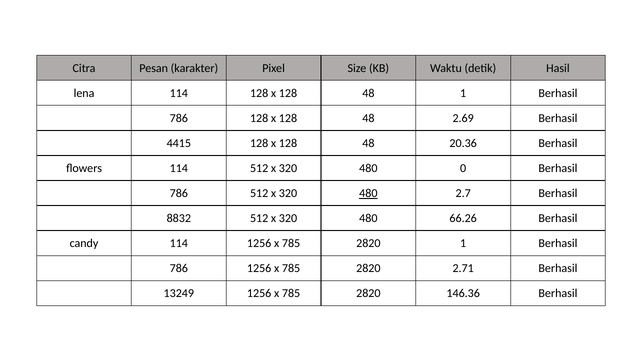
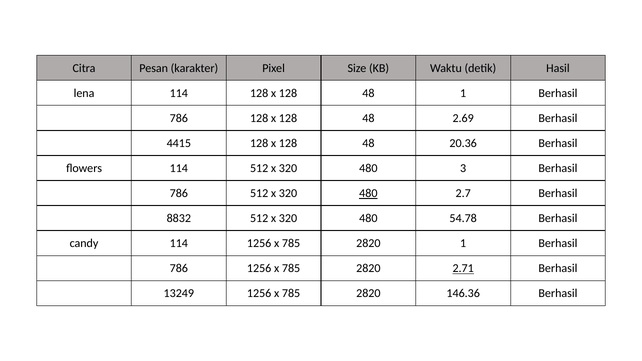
0: 0 -> 3 (463, 168)
66.26: 66.26 -> 54.78 (463, 218)
2.71 underline: none -> present (463, 269)
